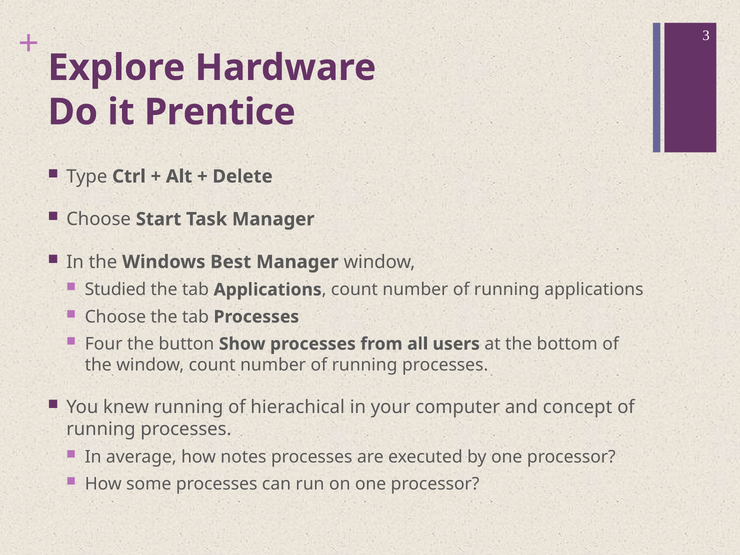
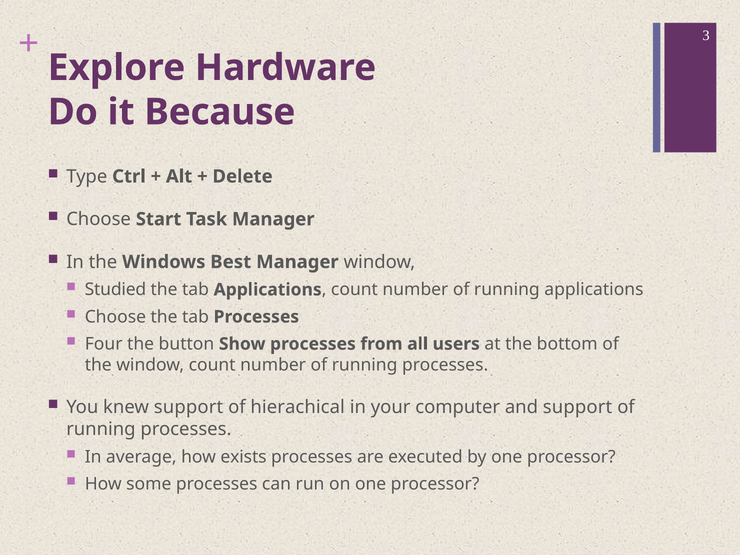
Prentice: Prentice -> Because (220, 112)
knew running: running -> support (189, 407)
and concept: concept -> support (578, 407)
notes: notes -> exists (244, 457)
